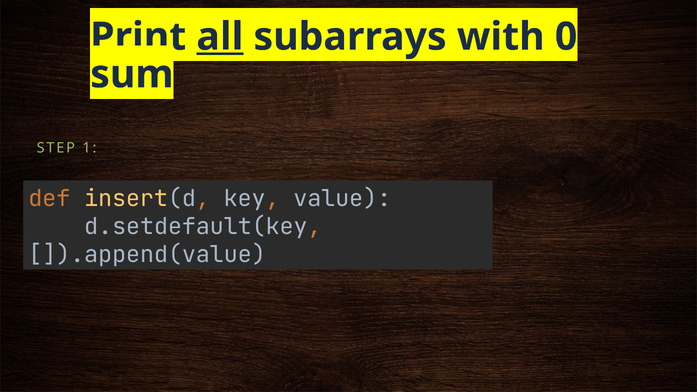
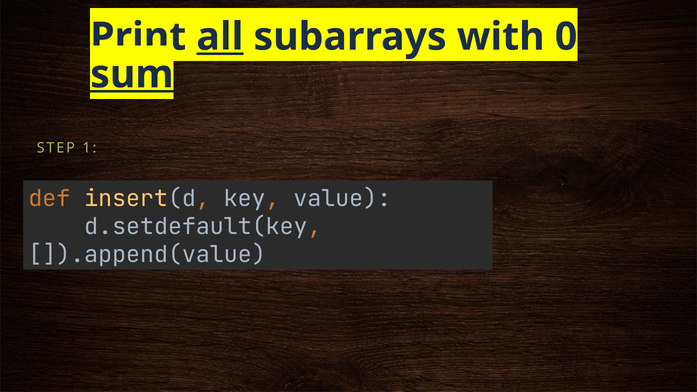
sum underline: none -> present (132, 74)
